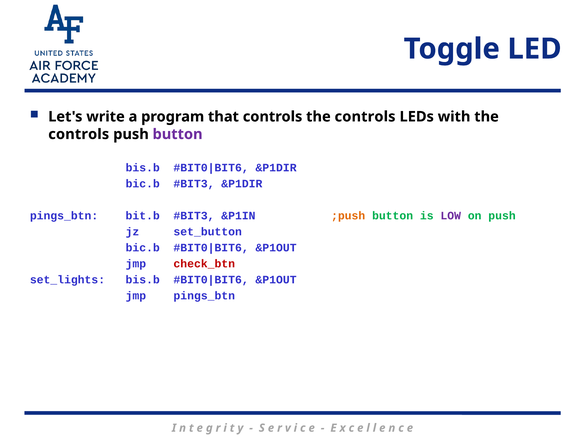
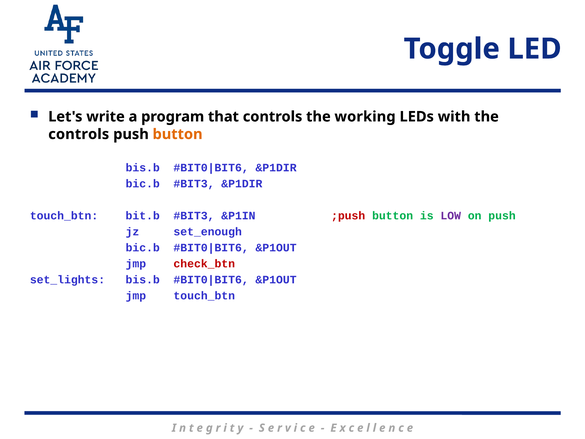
controls the controls: controls -> working (365, 117)
button colour: purple -> orange (178, 134)
pings_btn: pings_btn -> touch_btn (64, 216)
;push colour: orange -> red (348, 216)
set_button: set_button -> set_enough (208, 232)
jmp pings_btn: pings_btn -> touch_btn (204, 295)
